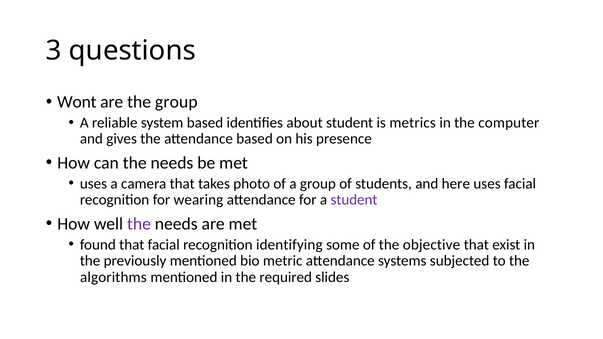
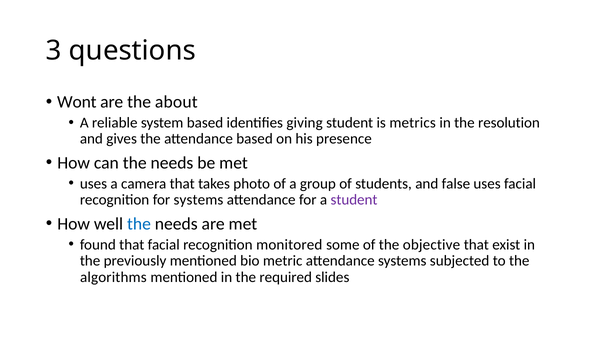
the group: group -> about (176, 102)
about: about -> giving (305, 123)
computer: computer -> resolution (509, 123)
here: here -> false (456, 184)
for wearing: wearing -> systems (198, 200)
the colour: purple -> blue (139, 224)
identifying: identifying -> monitored (289, 245)
